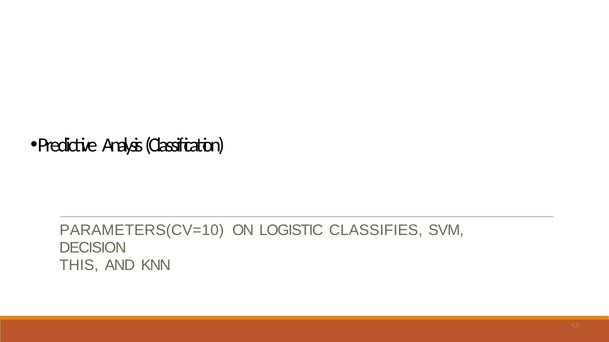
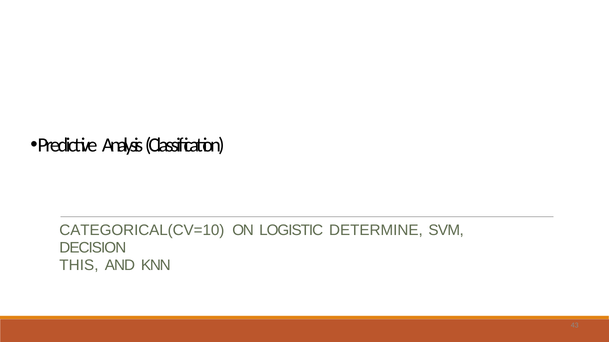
PARAMETERS(CV=10: PARAMETERS(CV=10 -> CATEGORICAL(CV=10 (142, 231)
CLASSIFIES: CLASSIFIES -> DETERMINE (376, 231)
